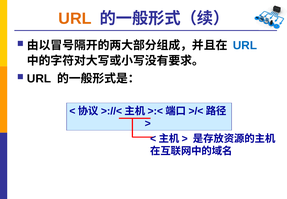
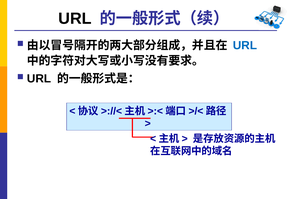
URL colour: orange -> black (75, 19)
